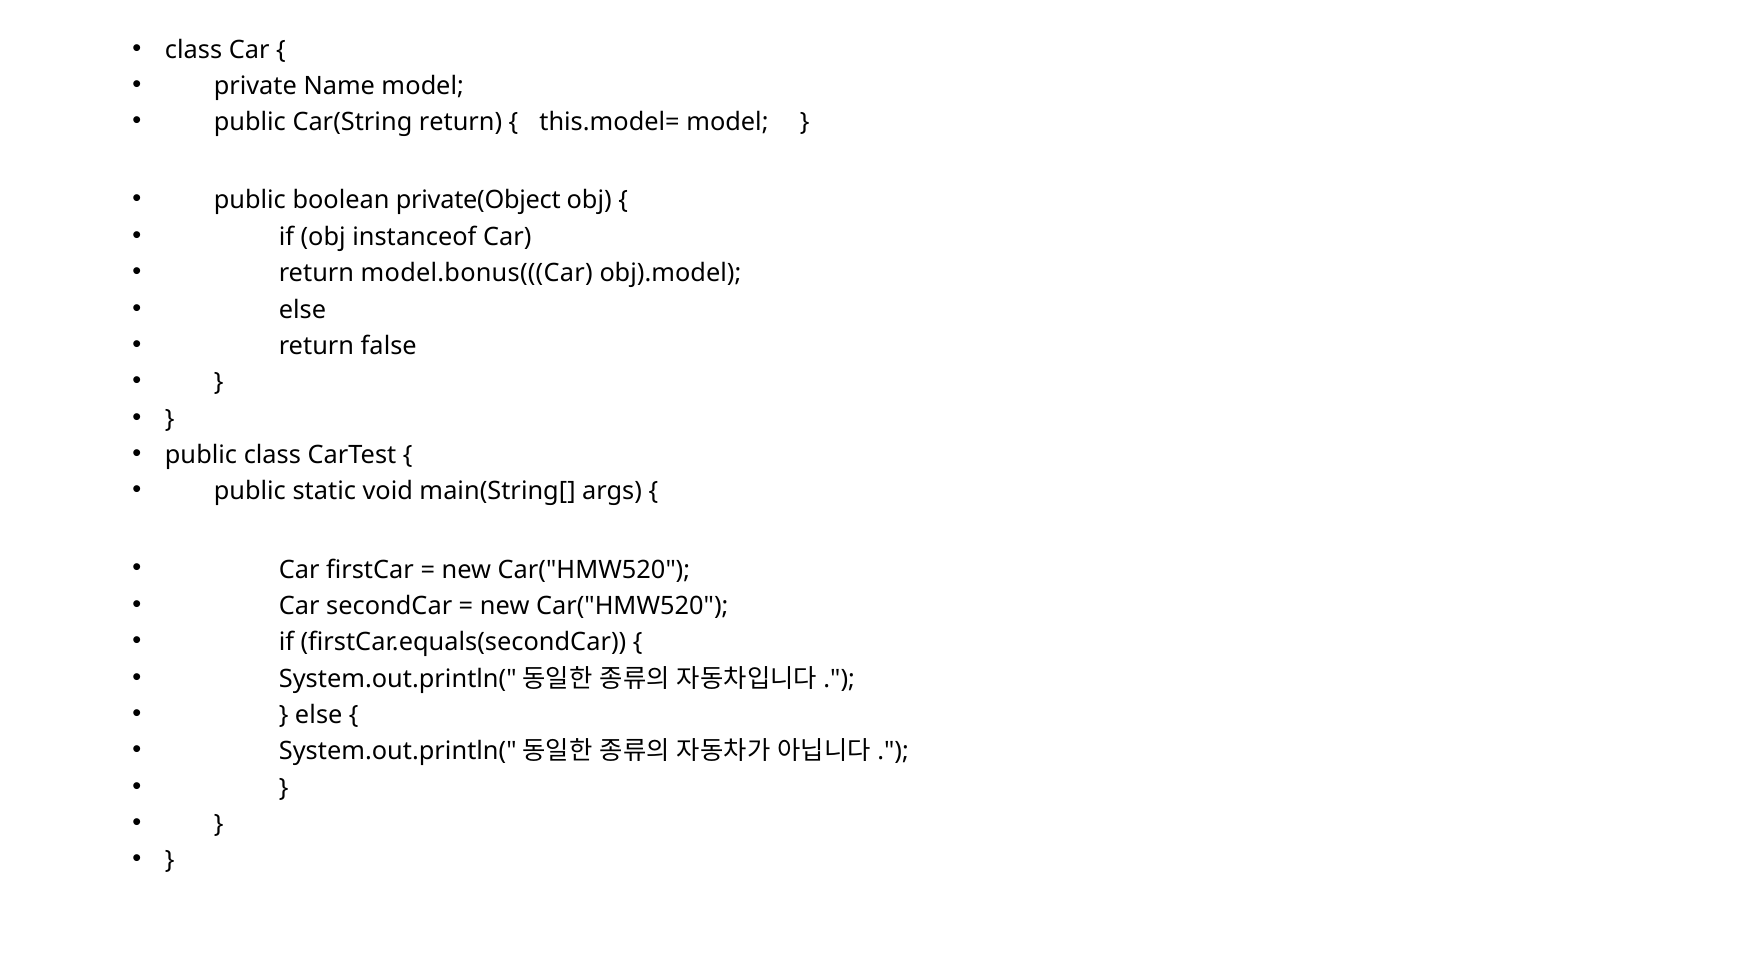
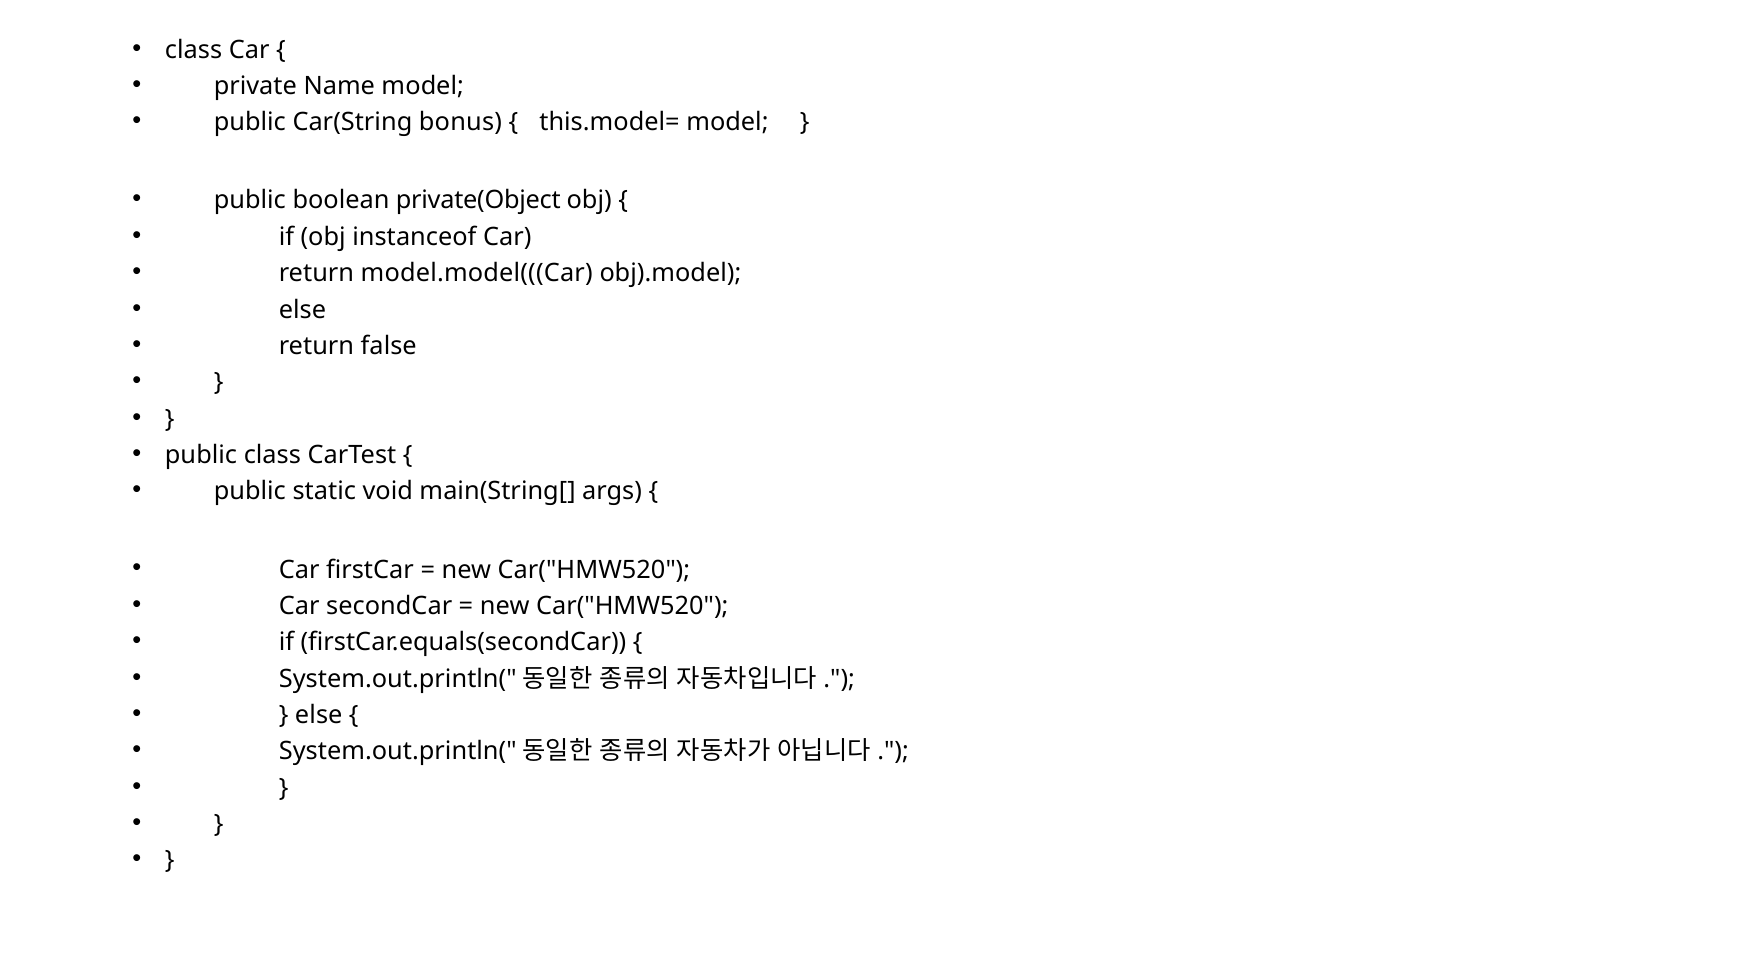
Car(String return: return -> bonus (460, 122)
model.bonus(((Car: model.bonus(((Car -> model.model(((Car (477, 273)
